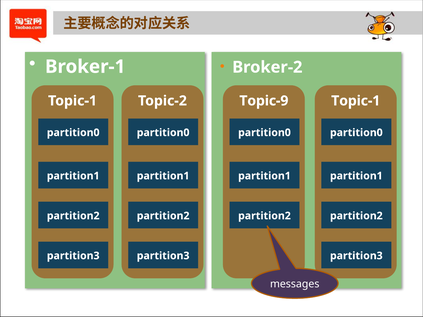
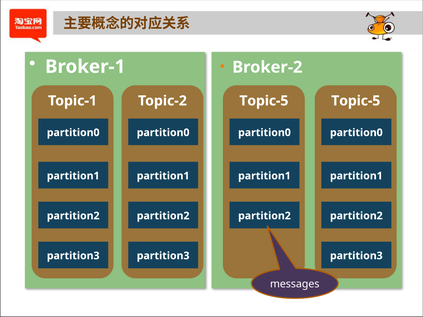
Topic-9: Topic-9 -> Topic-5 (264, 101)
Topic-1: Topic-1 -> Topic-5 (356, 101)
